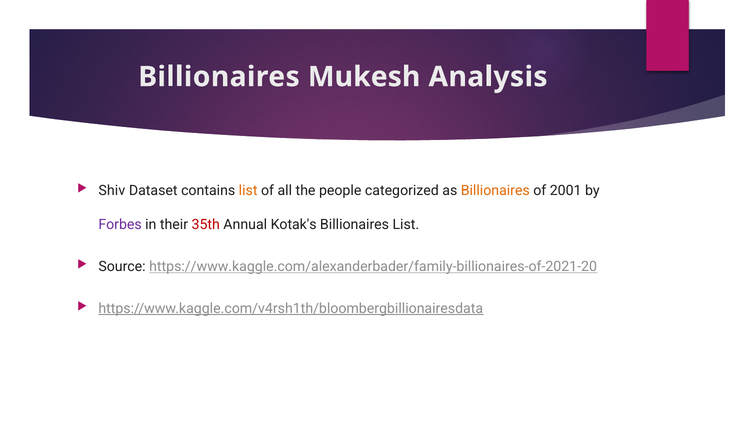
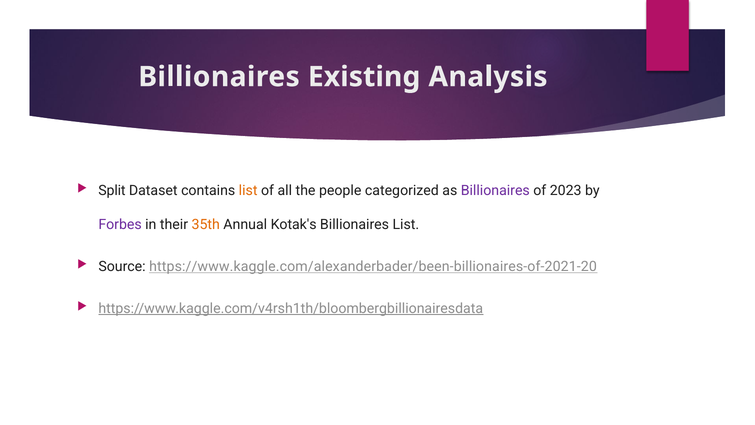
Mukesh: Mukesh -> Existing (364, 77)
Shiv: Shiv -> Split (112, 191)
Billionaires colour: orange -> purple (495, 191)
2001: 2001 -> 2023 (566, 191)
35th colour: red -> orange (206, 225)
https://www.kaggle.com/alexanderbader/family-billionaires-of-2021-20: https://www.kaggle.com/alexanderbader/family-billionaires-of-2021-20 -> https://www.kaggle.com/alexanderbader/been-billionaires-of-2021-20 (373, 266)
